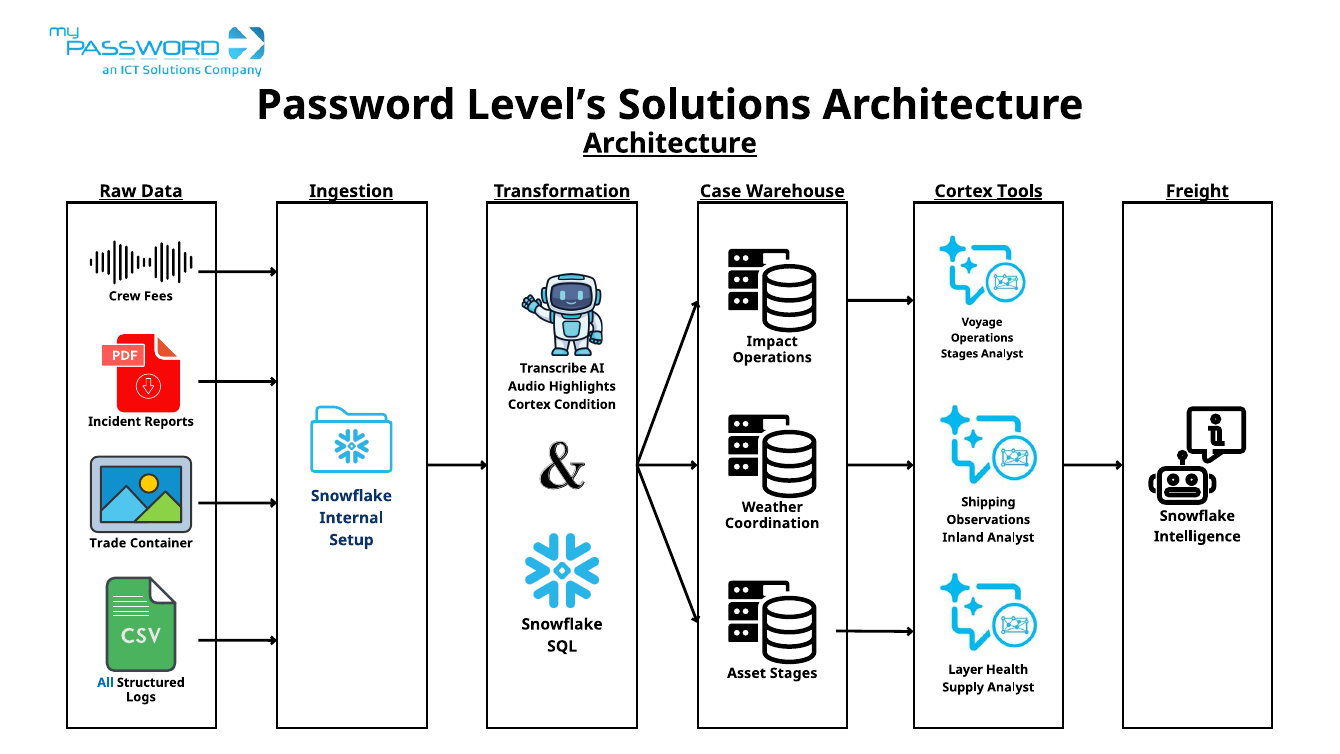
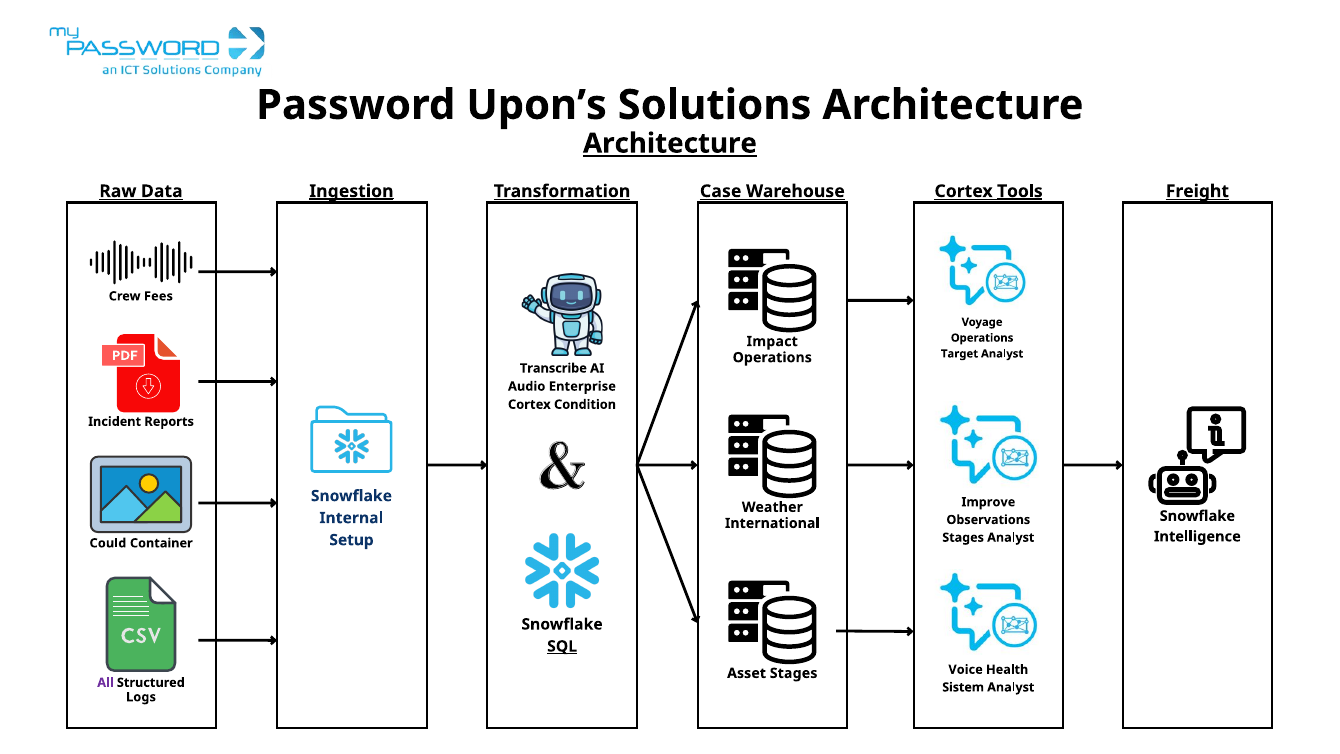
Level’s: Level’s -> Upon’s (537, 105)
Ingestion underline: none -> present (351, 191)
Stages: Stages -> Target (960, 354)
Highlights: Highlights -> Enterprise (582, 386)
Shipping: Shipping -> Improve (988, 502)
Coordination: Coordination -> International (772, 523)
Inland: Inland -> Stages (963, 537)
Trade: Trade -> Could (108, 543)
SQL underline: none -> present (562, 646)
Layer: Layer -> Voice (966, 669)
All colour: blue -> purple (105, 682)
Supply: Supply -> Sistem (963, 687)
